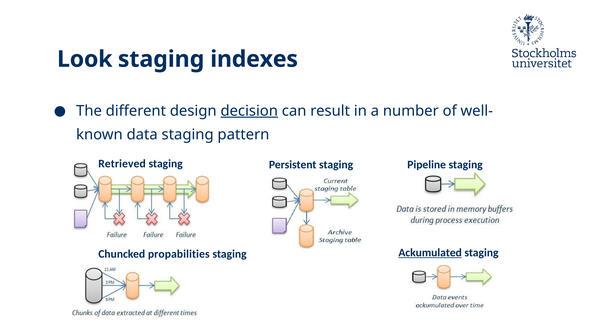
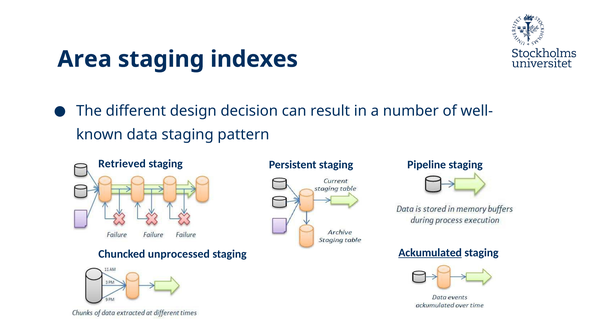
Look: Look -> Area (85, 59)
decision underline: present -> none (249, 111)
propabilities: propabilities -> unprocessed (179, 254)
